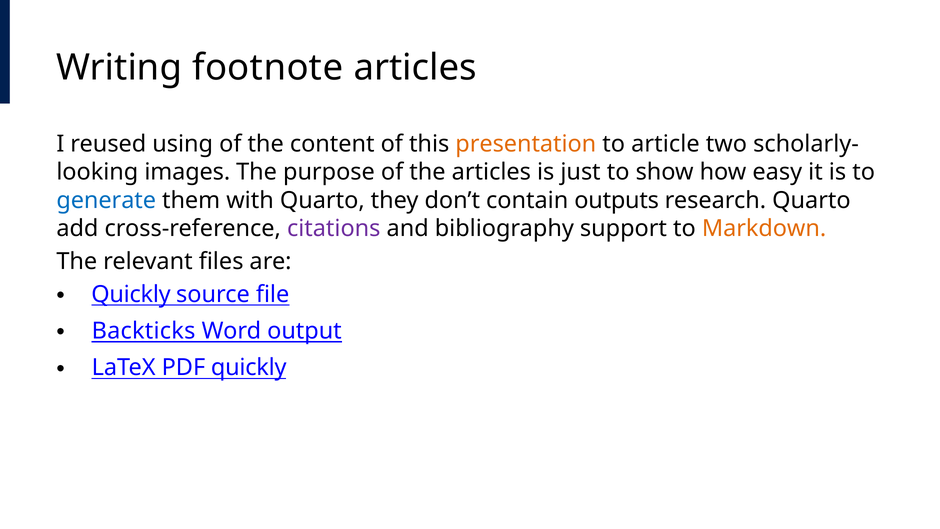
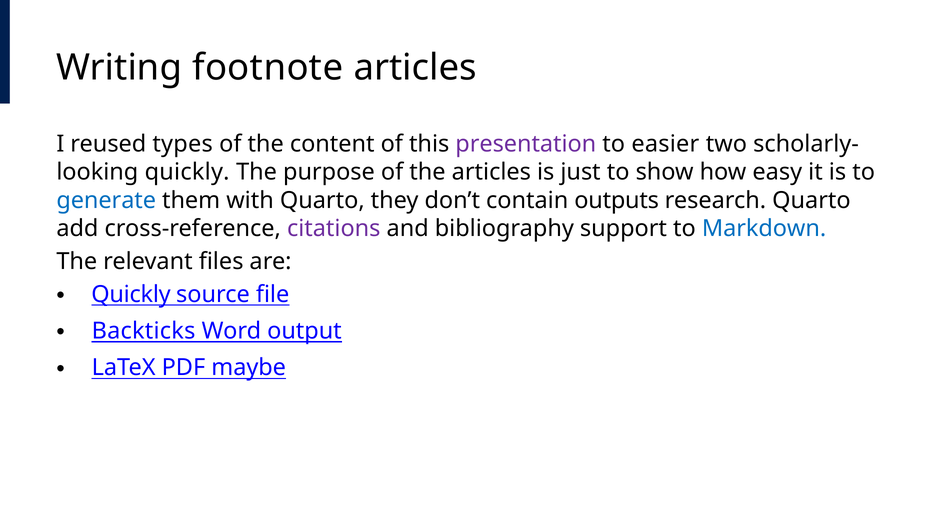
using: using -> types (183, 144)
presentation colour: orange -> purple (526, 144)
article: article -> easier (665, 144)
images: images -> quickly (187, 172)
Markdown colour: orange -> blue (764, 228)
PDF quickly: quickly -> maybe (249, 368)
